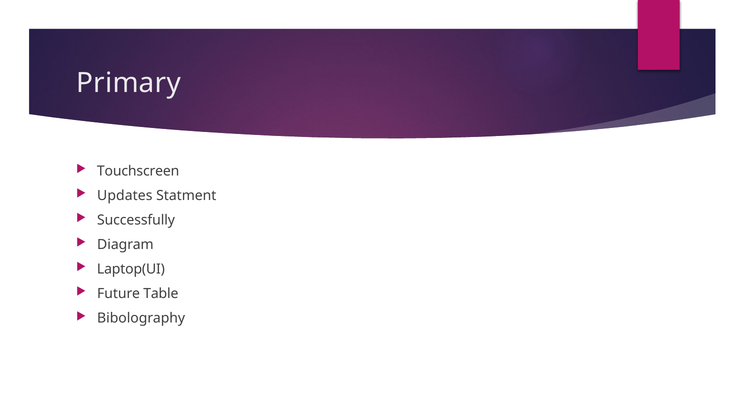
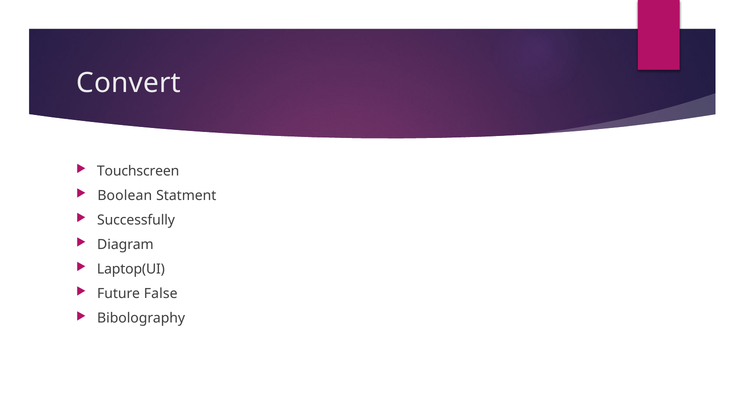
Primary: Primary -> Convert (129, 83)
Updates: Updates -> Boolean (125, 196)
Table: Table -> False (161, 294)
